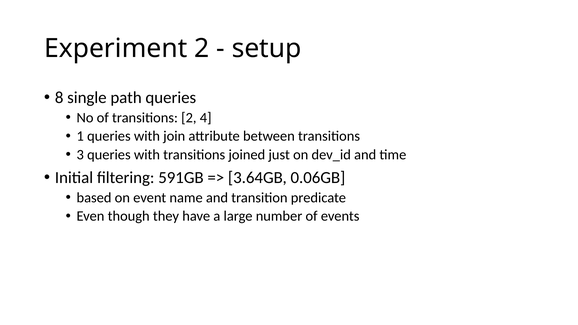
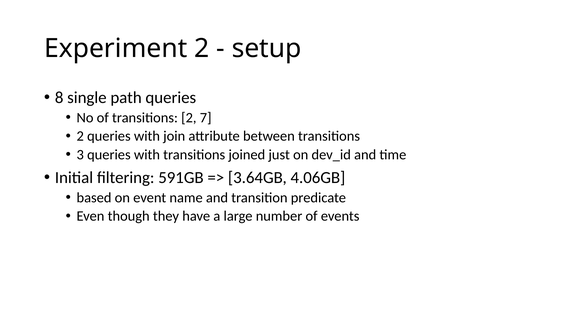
4: 4 -> 7 (206, 118)
1: 1 -> 2 (80, 136)
0.06GB: 0.06GB -> 4.06GB (318, 178)
